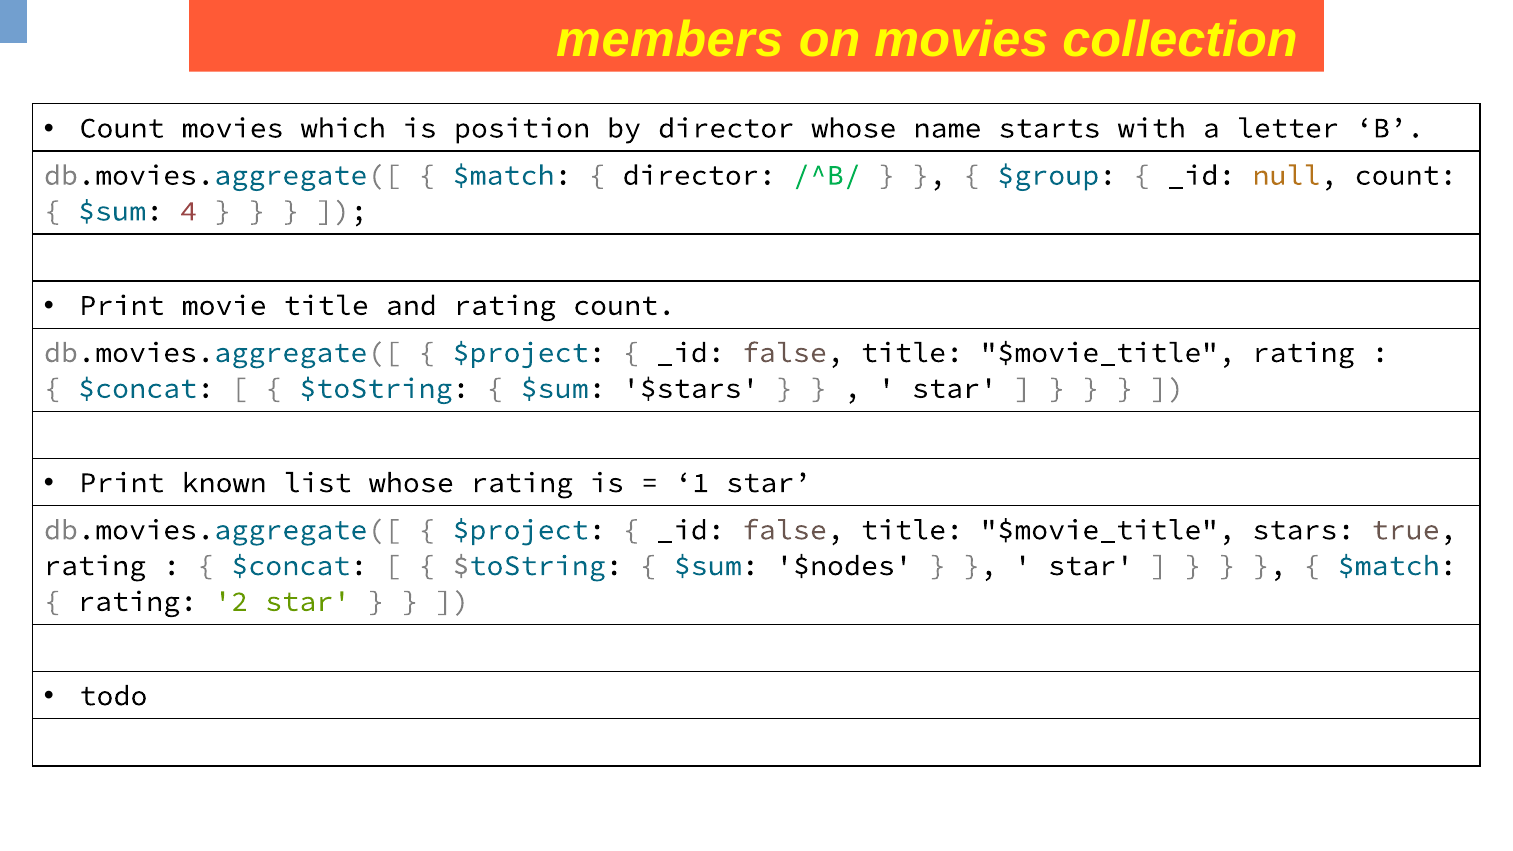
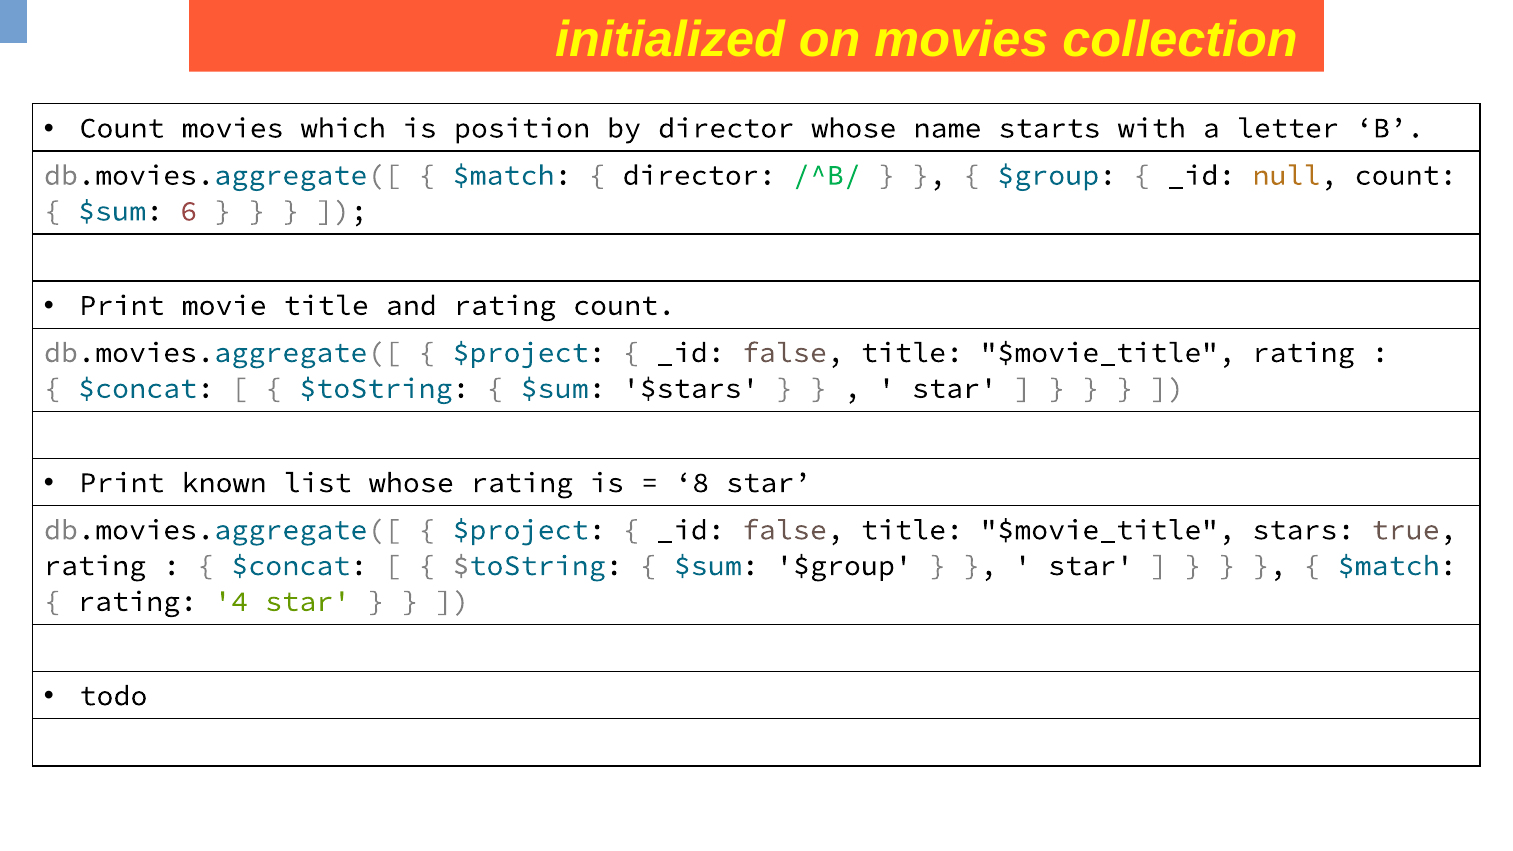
members: members -> initialized (670, 39)
4: 4 -> 6 (189, 211)
1: 1 -> 8 (692, 483)
$sum $nodes: $nodes -> $group (844, 566)
2: 2 -> 4 (231, 602)
